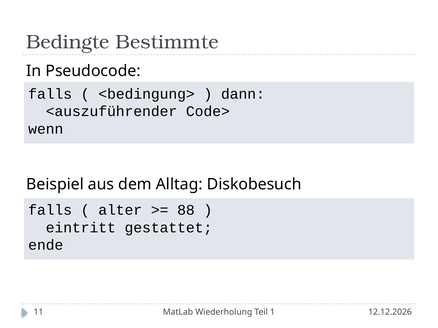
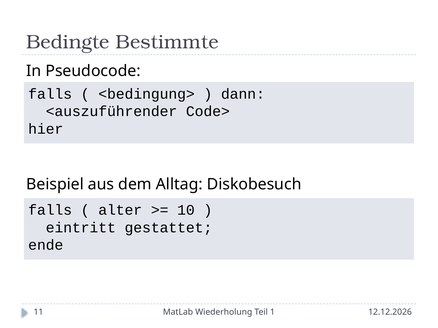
wenn: wenn -> hier (46, 129)
88: 88 -> 10 (186, 210)
